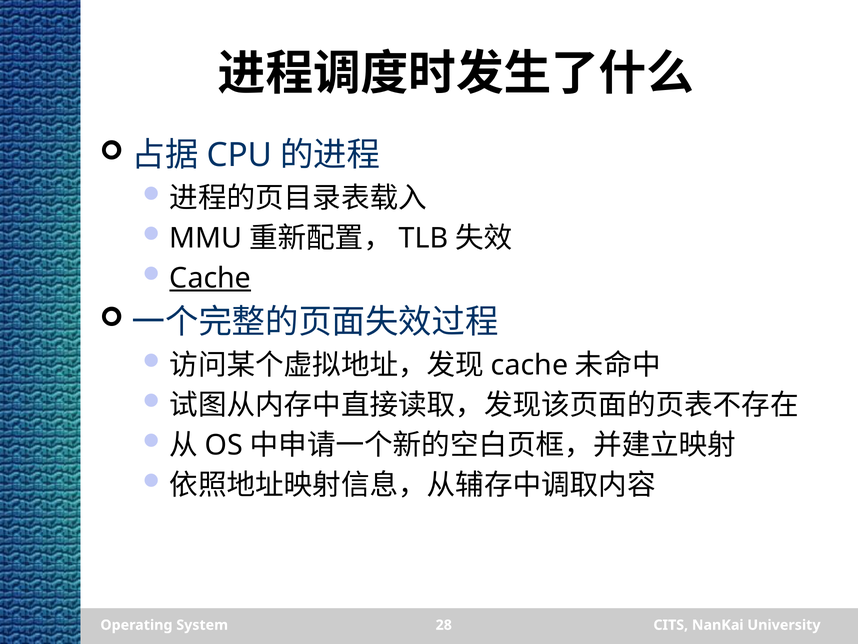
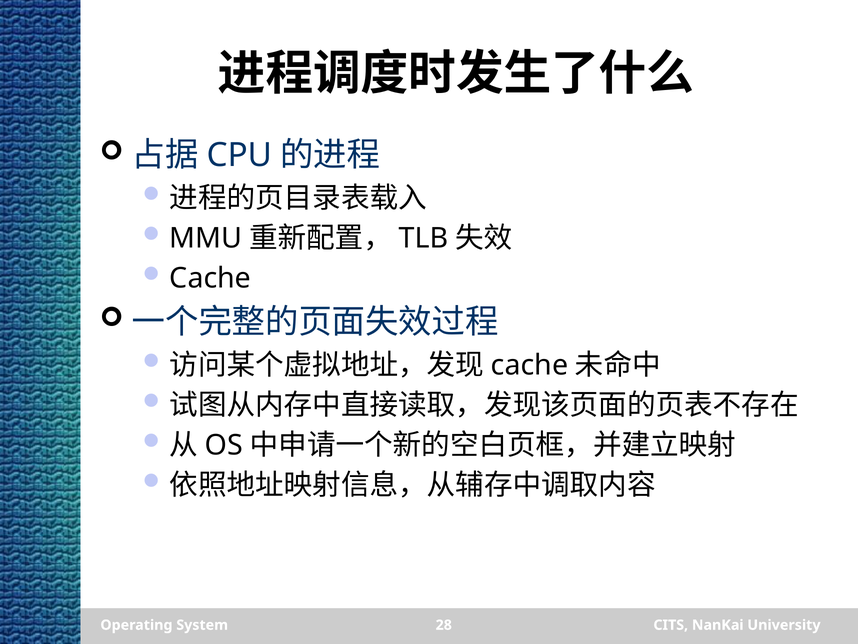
Cache underline: present -> none (210, 278)
